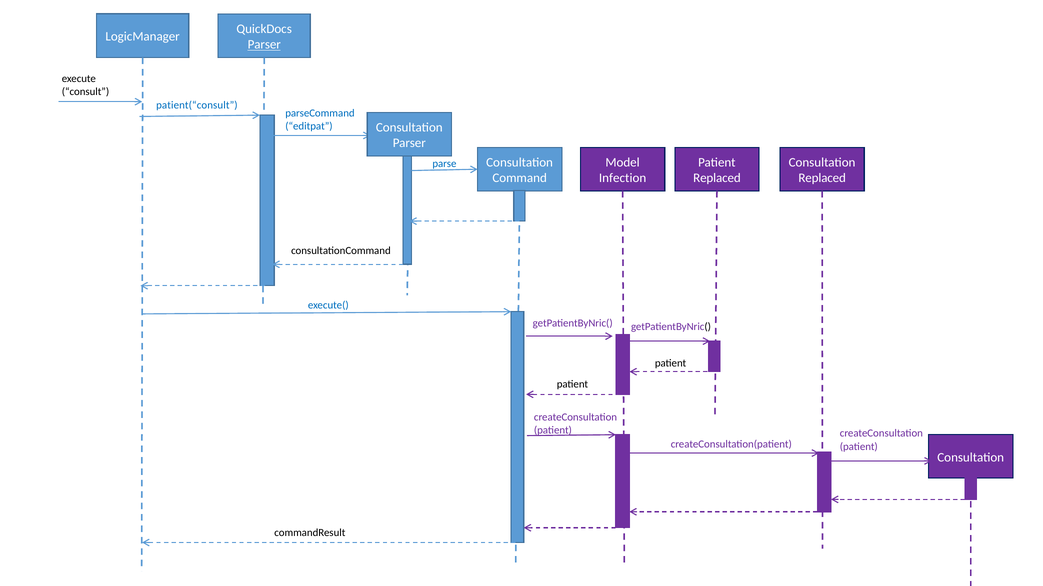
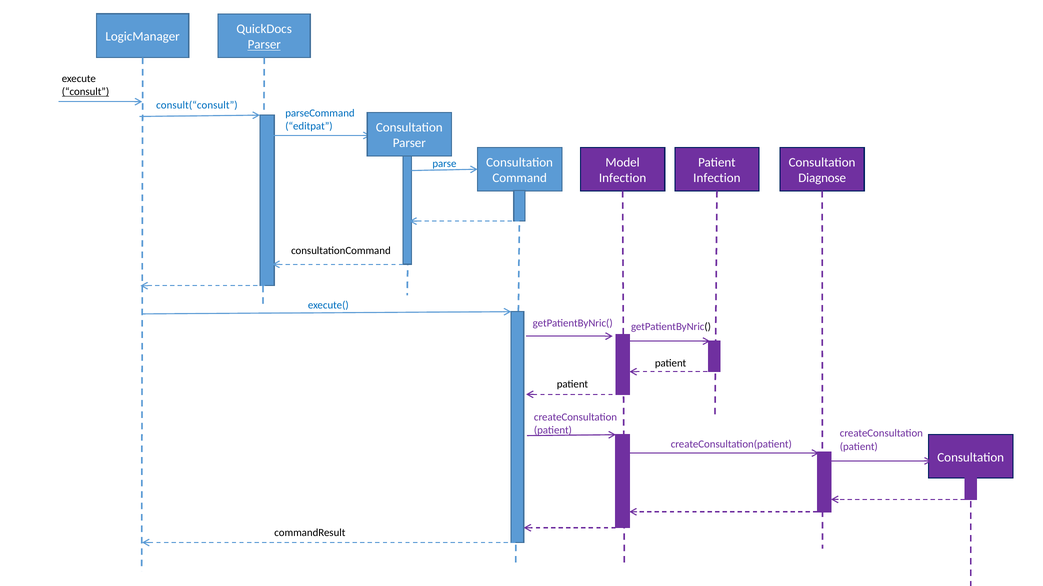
consult underline: none -> present (85, 92)
patient(“consult: patient(“consult -> consult(“consult (197, 105)
Replaced: Replaced -> Infection (717, 178)
Replaced: Replaced -> Diagnose (822, 178)
